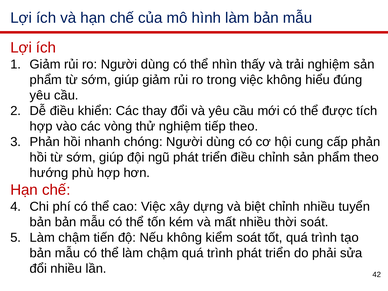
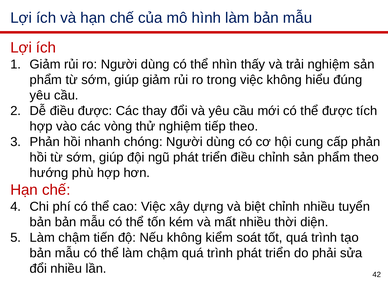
điều khiển: khiển -> được (95, 111)
thời soát: soát -> diện (314, 222)
